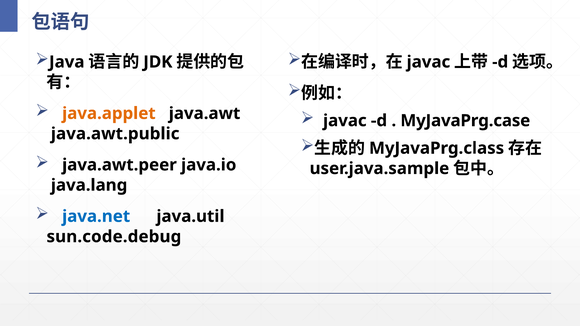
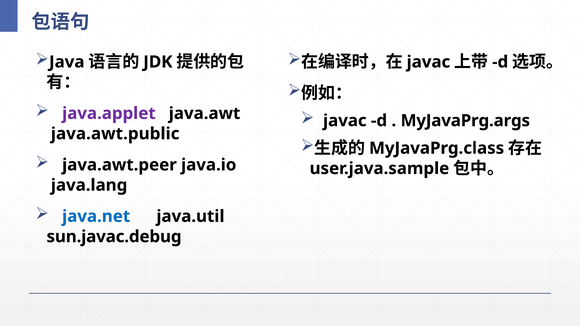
java.applet colour: orange -> purple (109, 113)
MyJavaPrg.case: MyJavaPrg.case -> MyJavaPrg.args (465, 121)
sun.code.debug: sun.code.debug -> sun.javac.debug (114, 237)
